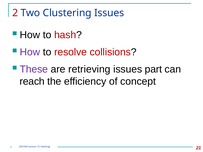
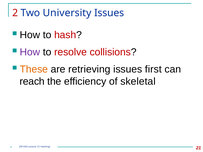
Clustering: Clustering -> University (67, 13)
These colour: purple -> orange (34, 69)
part: part -> first (153, 69)
concept: concept -> skeletal (138, 82)
